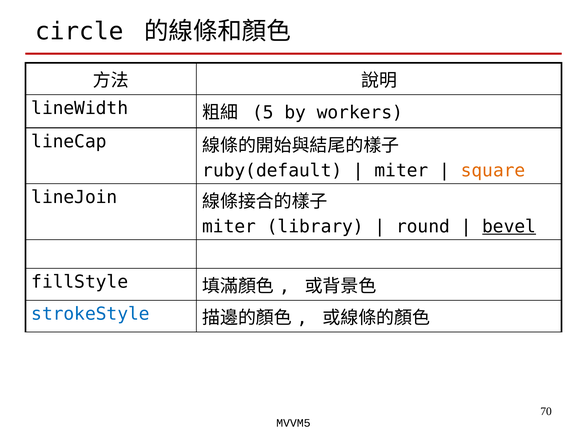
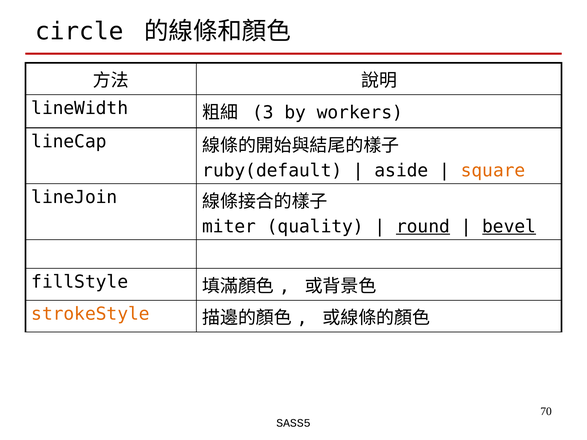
5: 5 -> 3 (263, 113)
miter: miter -> aside (401, 171)
library: library -> quality (315, 227)
round underline: none -> present (423, 227)
strokeStyle colour: blue -> orange (90, 314)
MVVM5: MVVM5 -> SASS5 (293, 423)
